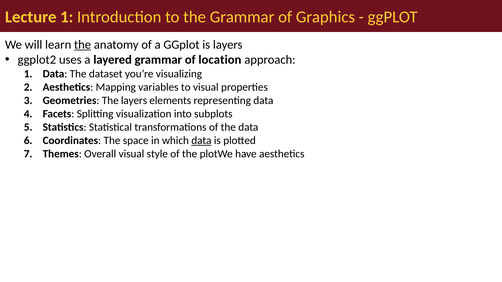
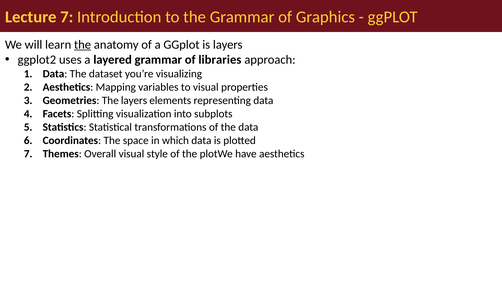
Lecture 1: 1 -> 7 (67, 17)
location: location -> libraries (220, 60)
data underline: present -> none (201, 141)
